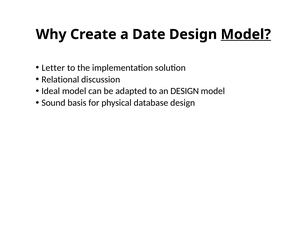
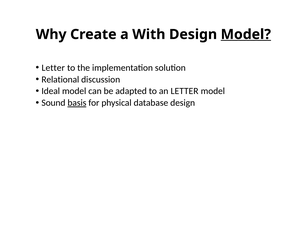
Date: Date -> With (149, 34)
an DESIGN: DESIGN -> LETTER (185, 91)
basis underline: none -> present (77, 103)
